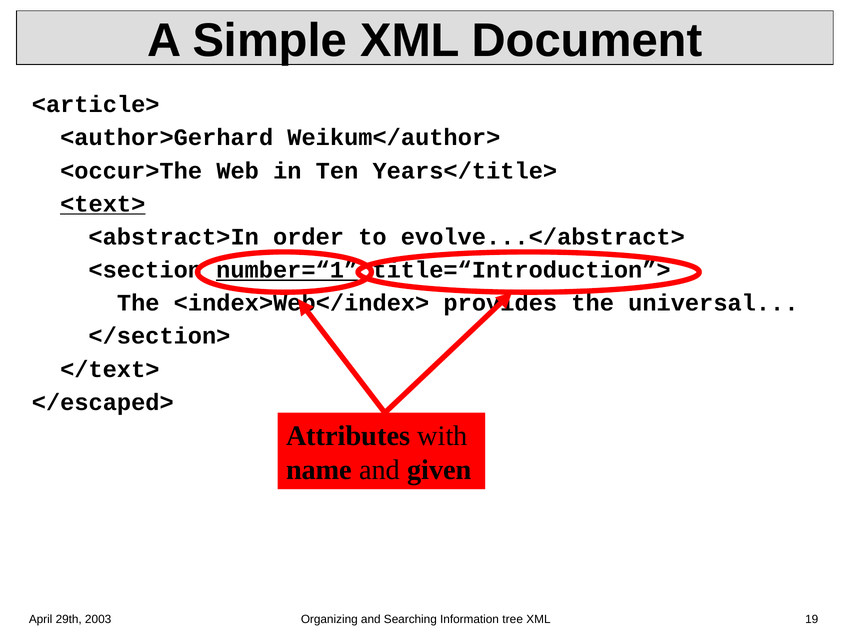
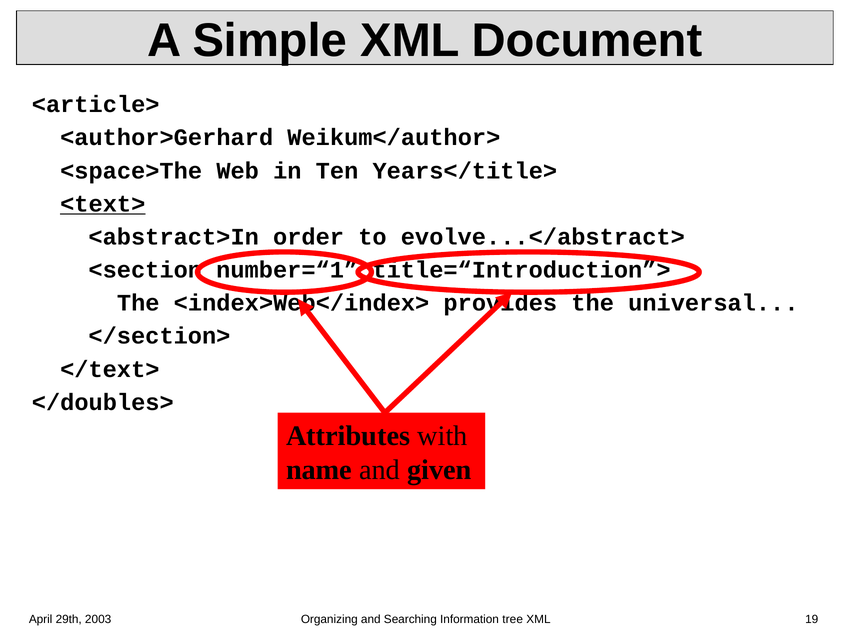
<occur>The: <occur>The -> <space>The (131, 171)
number=“1 underline: present -> none (287, 270)
</escaped>: </escaped> -> </doubles> (103, 402)
